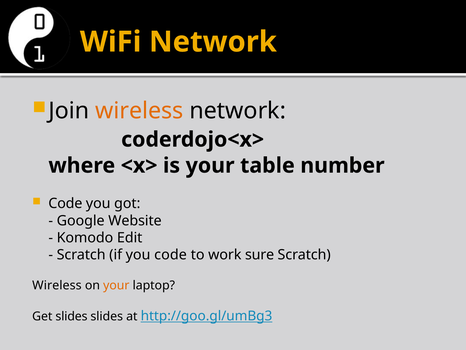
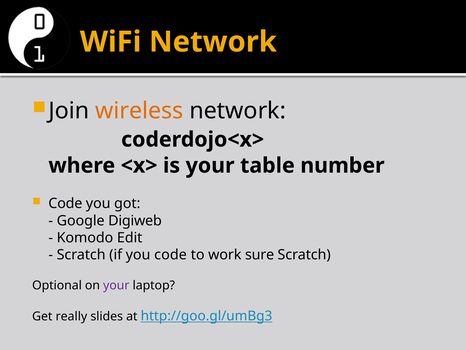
Website: Website -> Digiweb (135, 220)
Wireless: Wireless -> Optional (57, 285)
your colour: orange -> purple (116, 285)
Get slides: slides -> really (71, 316)
